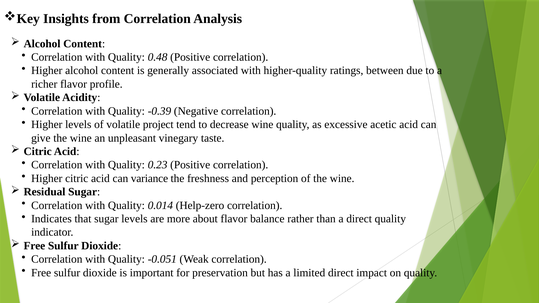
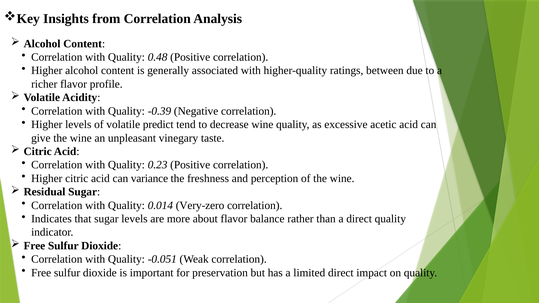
project: project -> predict (158, 125)
Help-zero: Help-zero -> Very-zero (200, 205)
